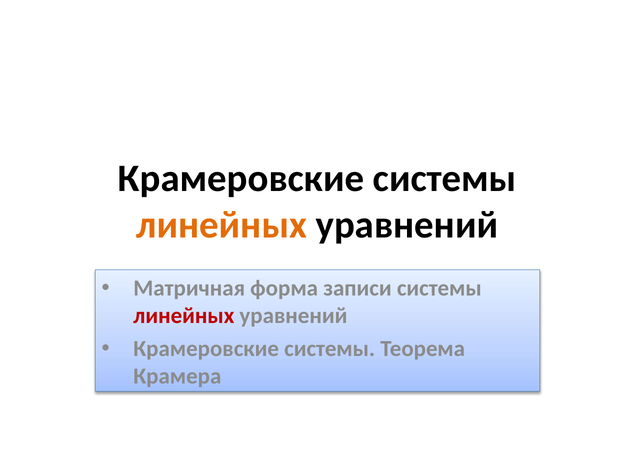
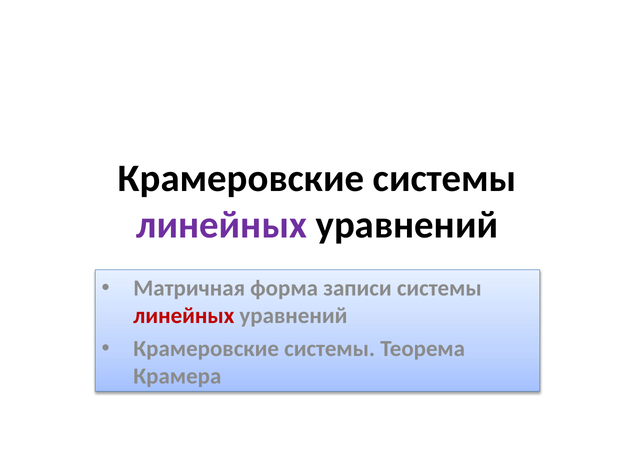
линейных colour: orange -> purple (222, 225)
